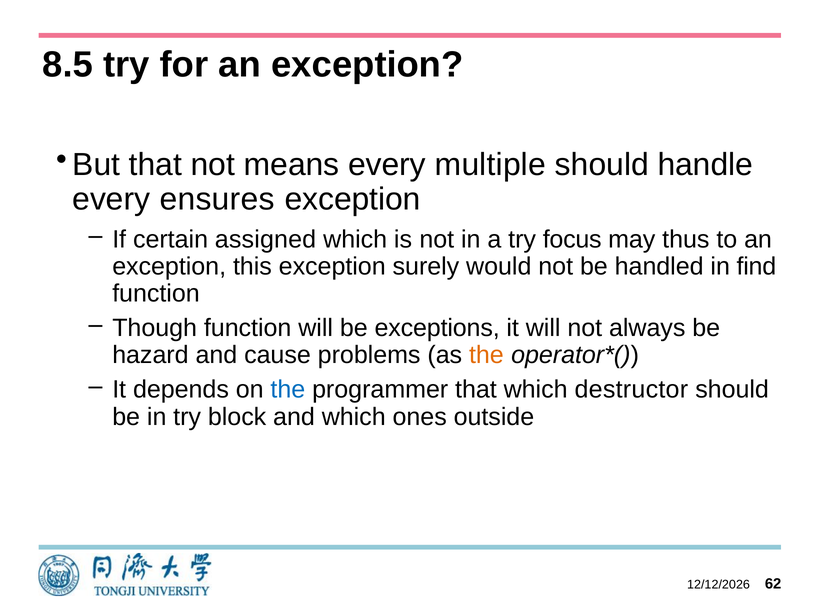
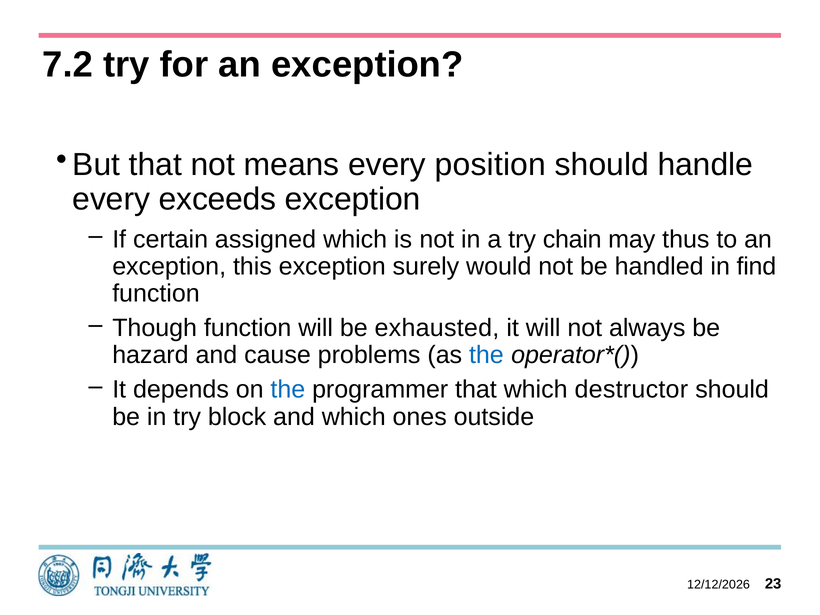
8.5: 8.5 -> 7.2 (68, 64)
multiple: multiple -> position (490, 165)
ensures: ensures -> exceeds (217, 199)
focus: focus -> chain (572, 239)
exceptions: exceptions -> exhausted (437, 328)
the colour: orange -> blue (486, 355)
62: 62 -> 23 (773, 584)
